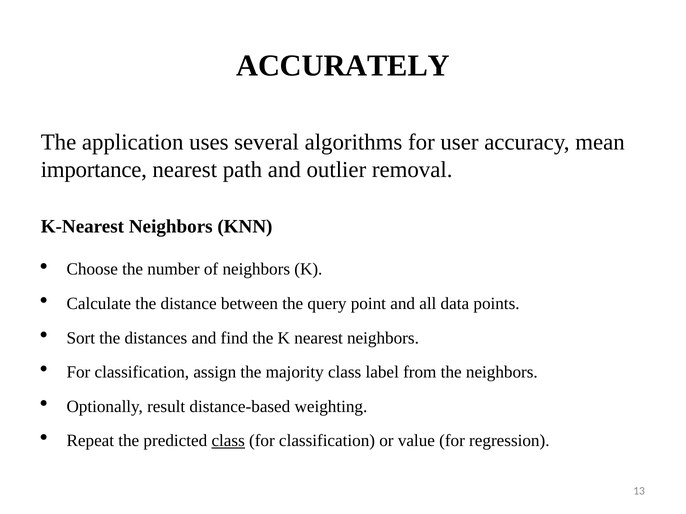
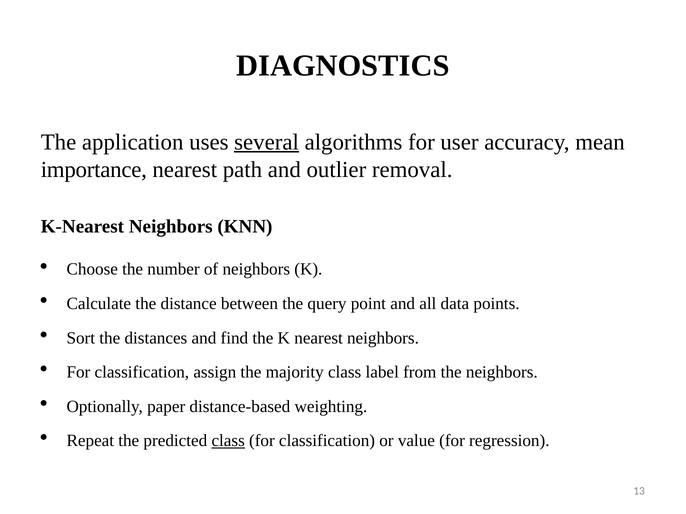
ACCURATELY: ACCURATELY -> DIAGNOSTICS (343, 66)
several underline: none -> present (267, 142)
result: result -> paper (166, 407)
